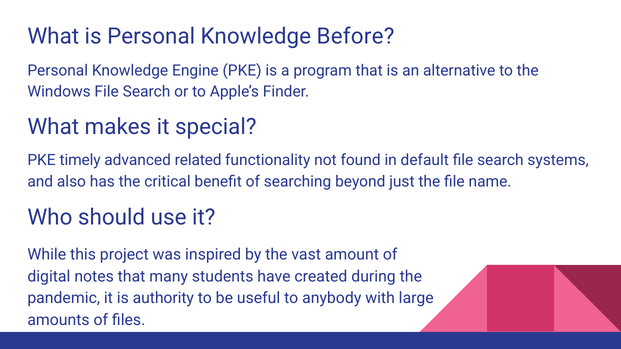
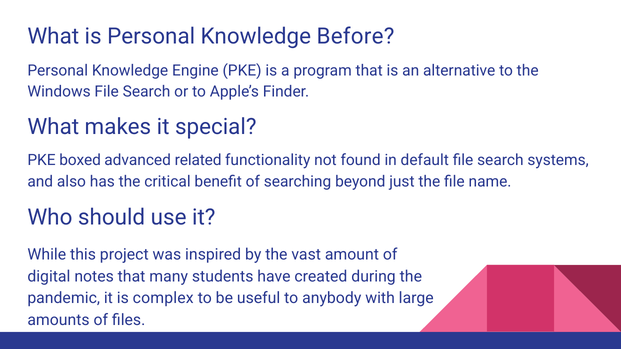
timely: timely -> boxed (80, 160)
authority: authority -> complex (163, 298)
